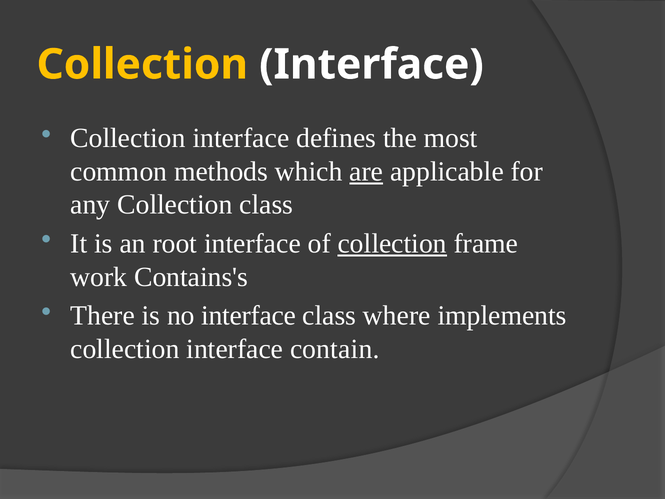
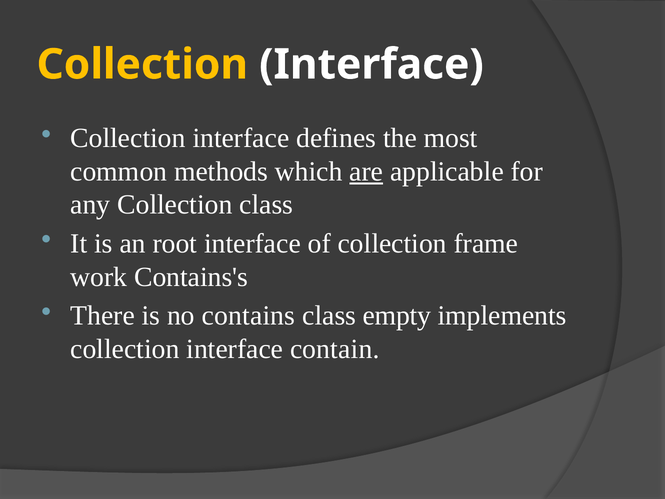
collection underline: present -> none (392, 244)
no interface: interface -> contains (248, 316)
where: where -> empty (397, 316)
